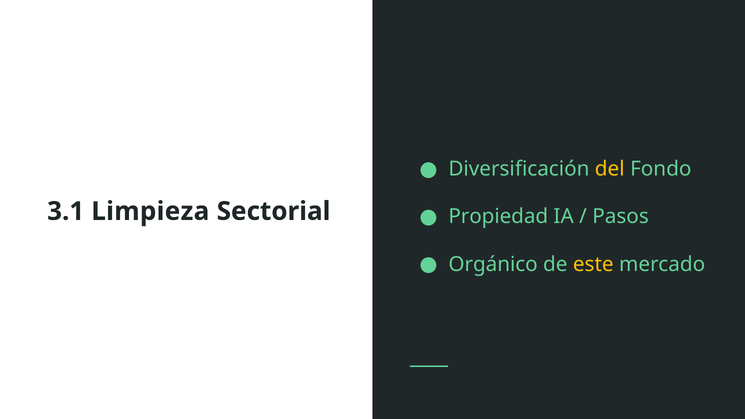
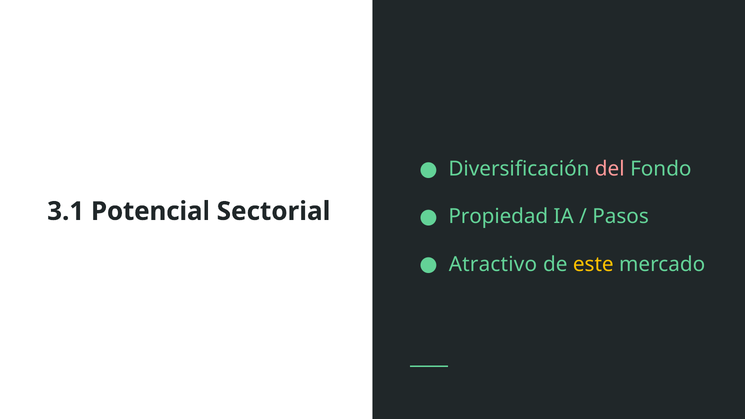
del colour: yellow -> pink (610, 169)
Limpieza: Limpieza -> Potencial (151, 211)
Orgánico: Orgánico -> Atractivo (493, 264)
